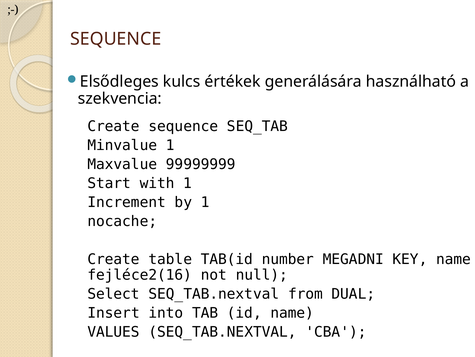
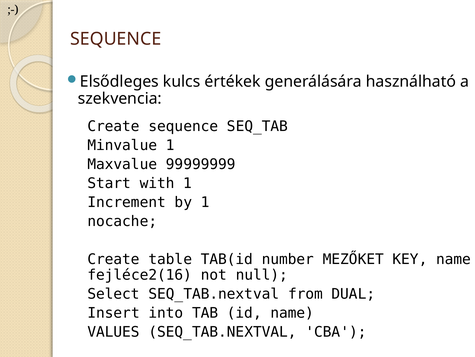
MEGADNI: MEGADNI -> MEZŐKET (353, 259)
